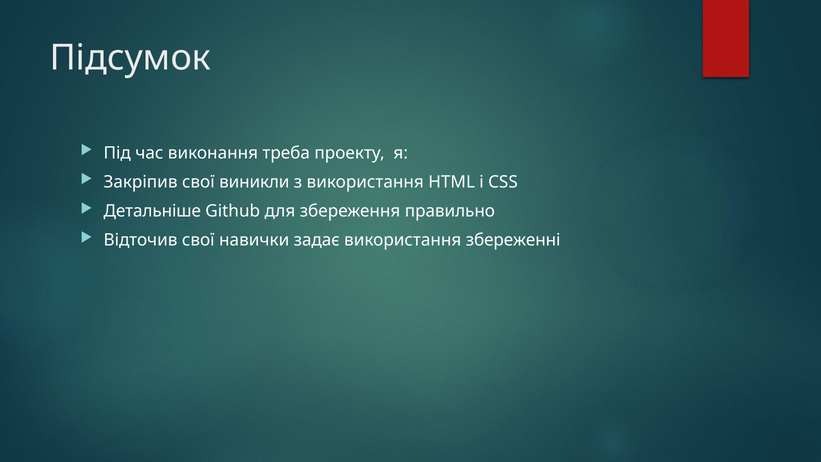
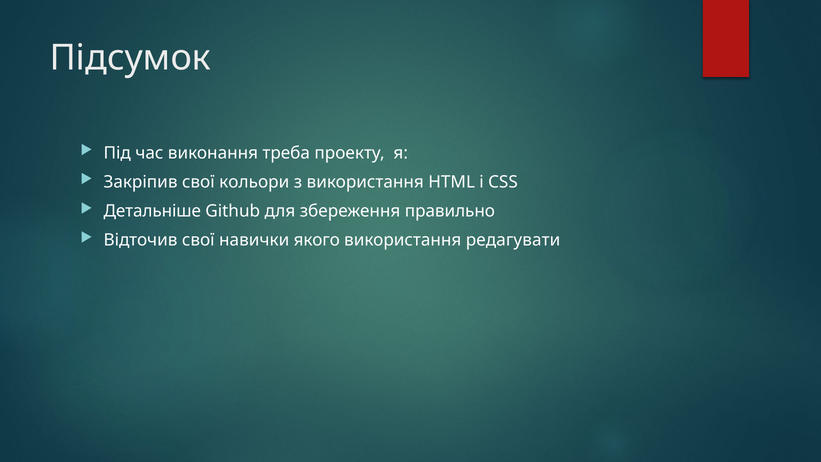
виникли: виникли -> кольори (254, 182)
задає: задає -> якого (317, 240)
збереженні: збереженні -> редагувати (513, 240)
